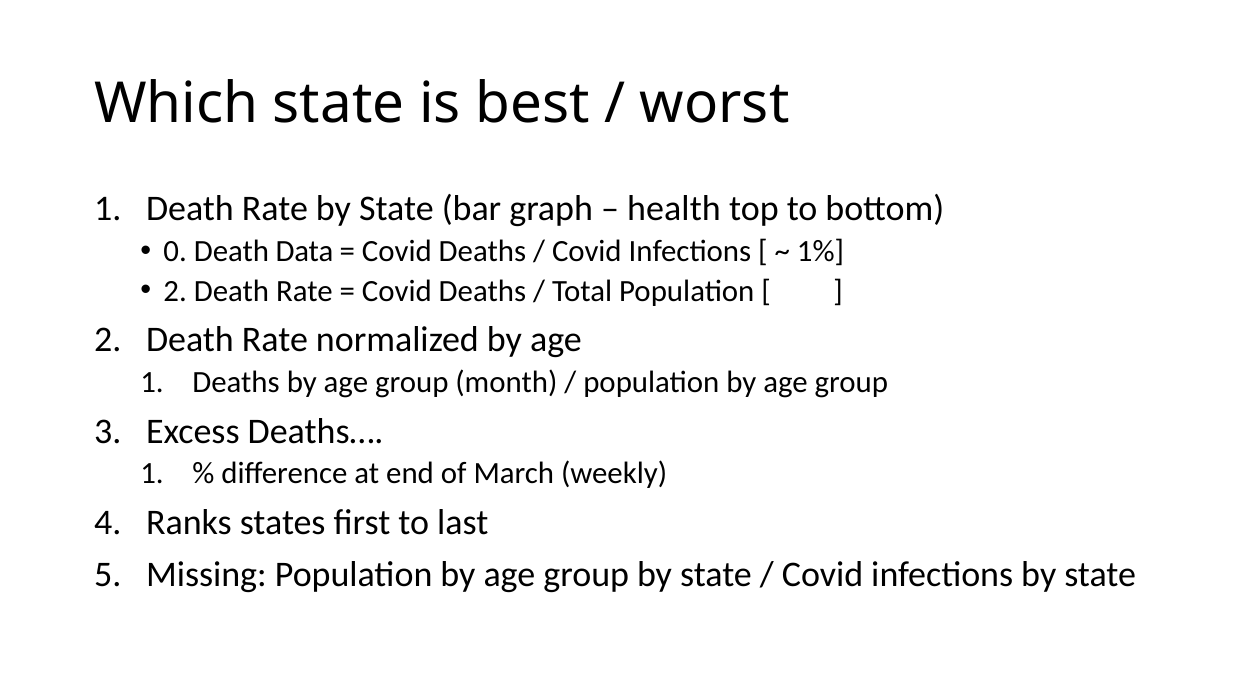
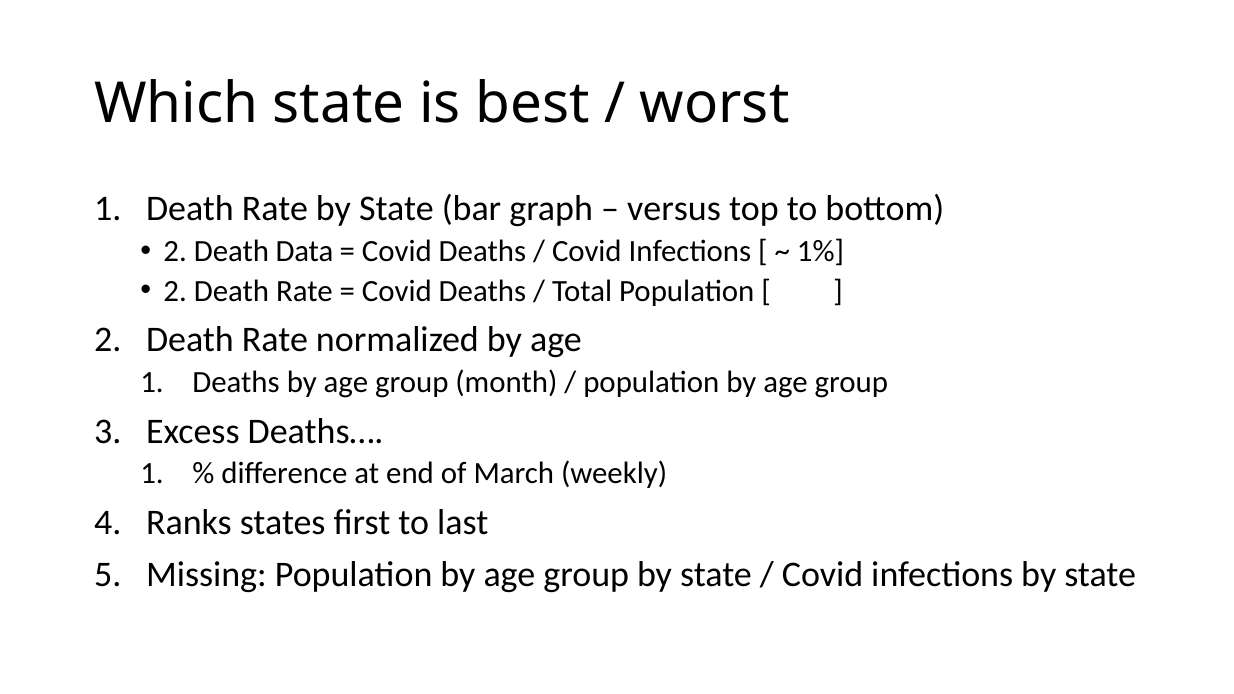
health: health -> versus (674, 209)
0: 0 -> 2 (175, 251)
